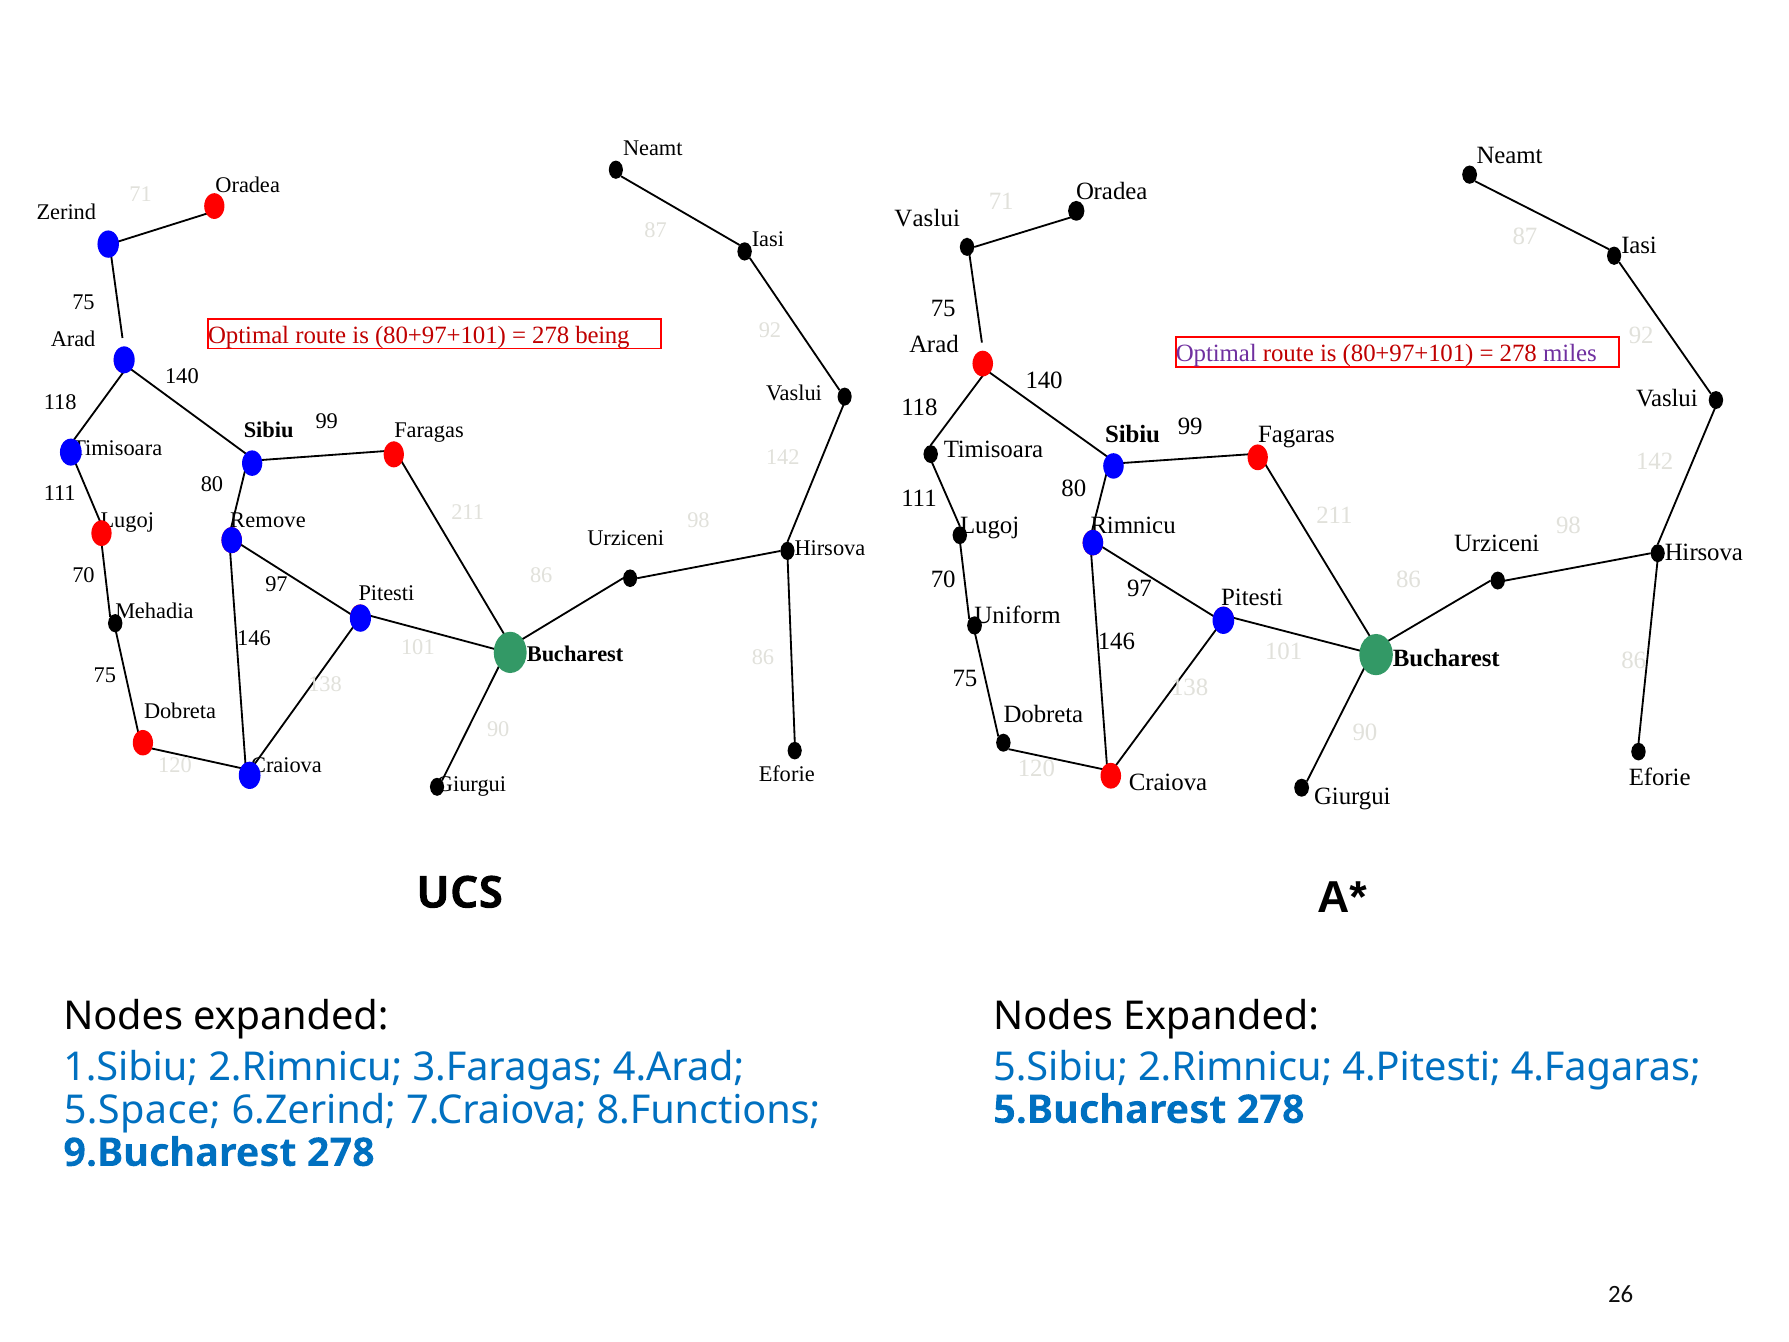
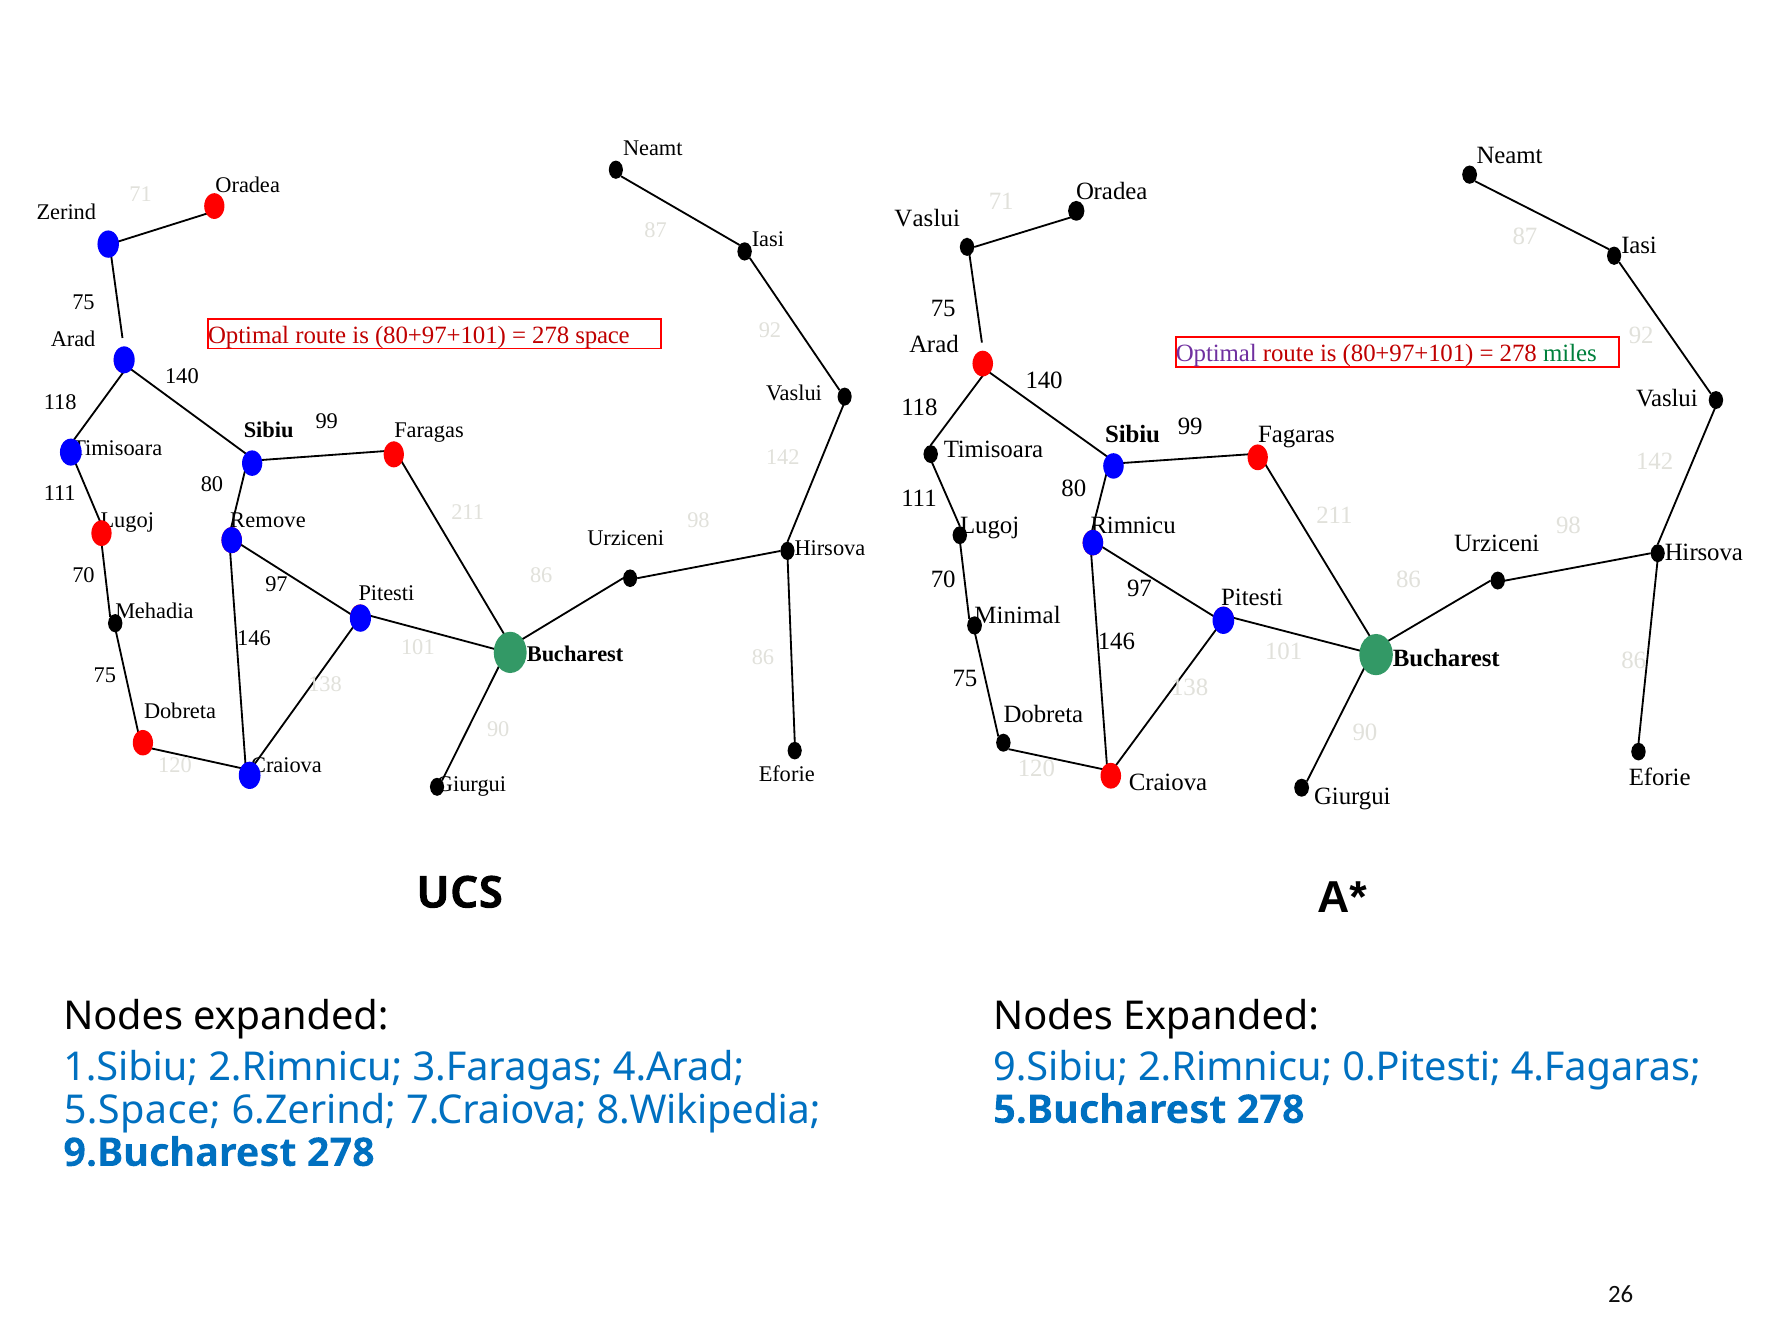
being: being -> space (602, 335)
miles colour: purple -> green (1570, 354)
Uniform: Uniform -> Minimal (1018, 615)
5.Sibiu: 5.Sibiu -> 9.Sibiu (1061, 1067)
4.Pitesti: 4.Pitesti -> 0.Pitesti (1422, 1067)
8.Functions: 8.Functions -> 8.Wikipedia (709, 1110)
